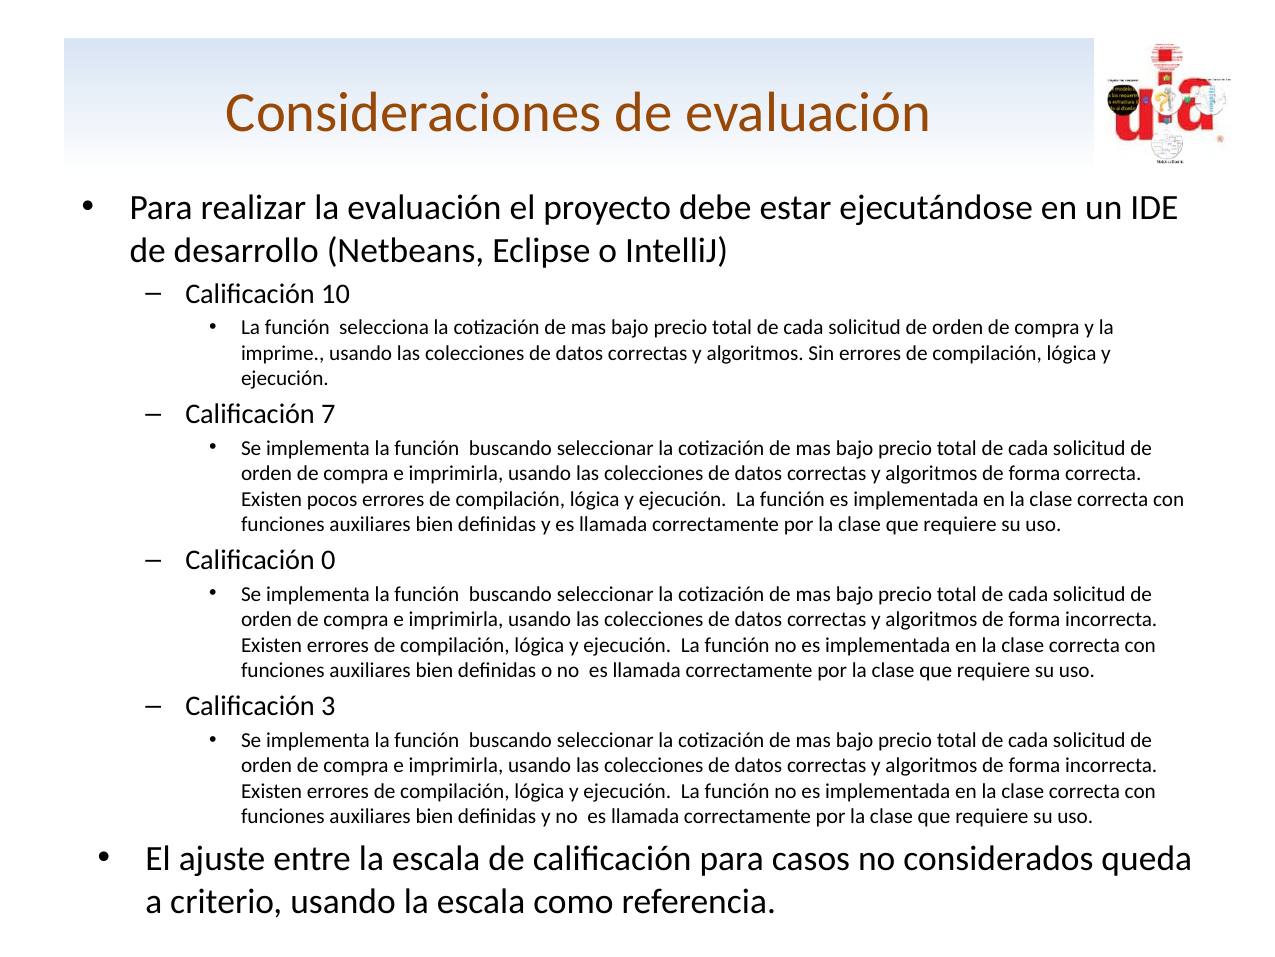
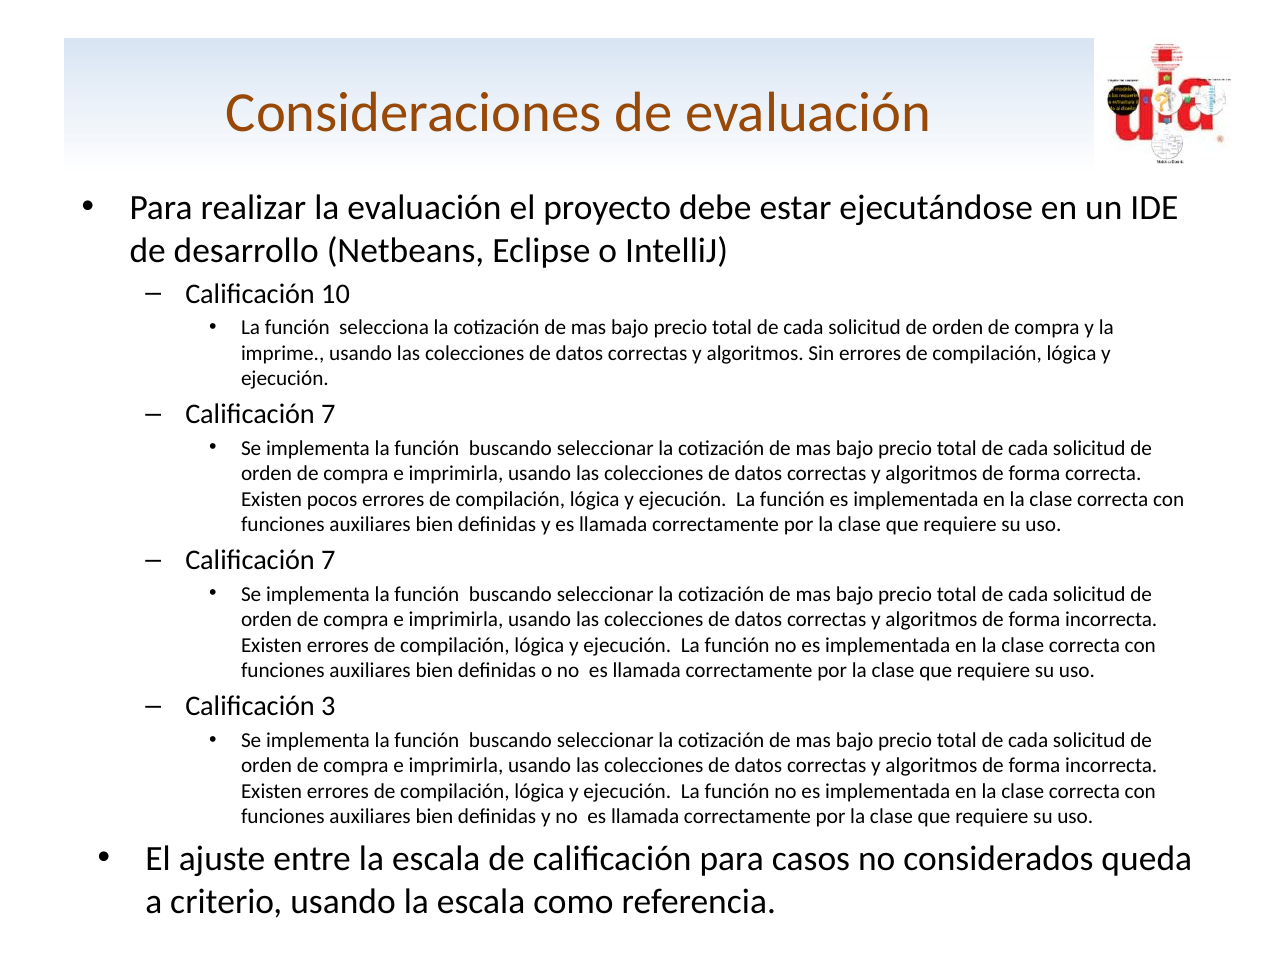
0: 0 -> 7 (328, 560)
